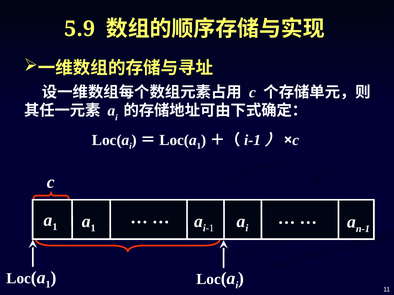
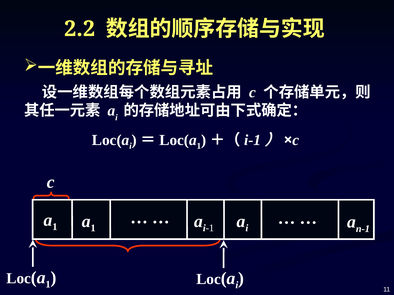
5.9: 5.9 -> 2.2 (80, 29)
